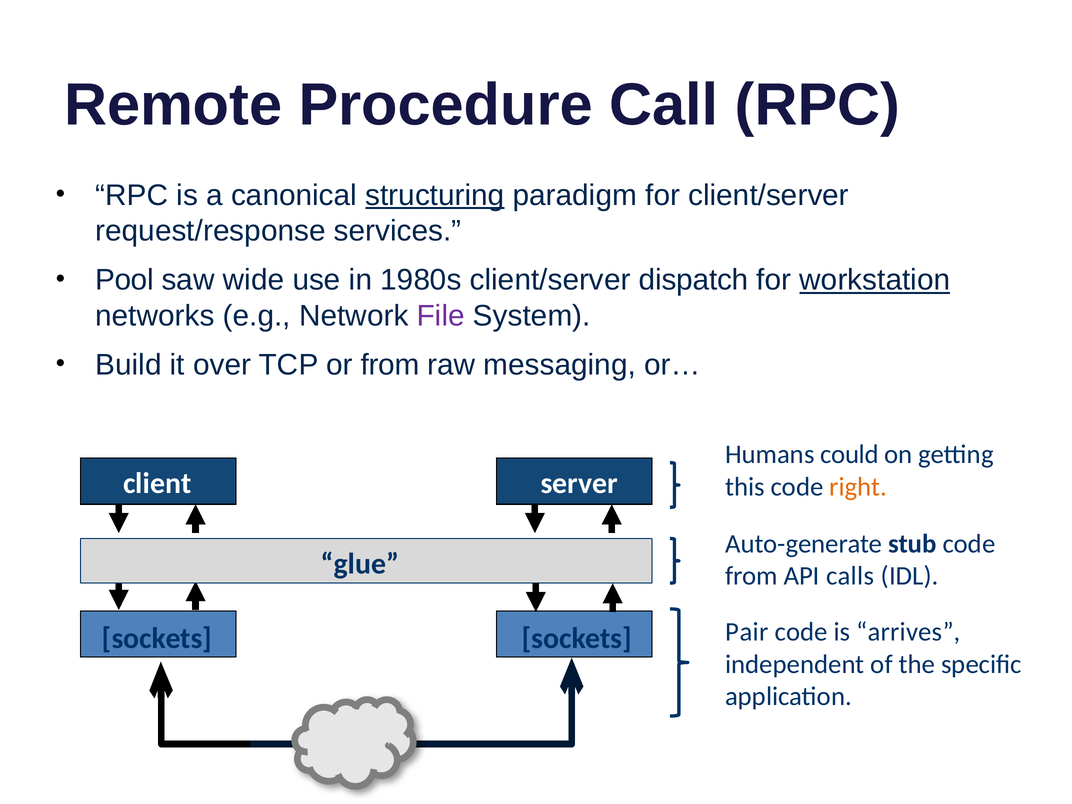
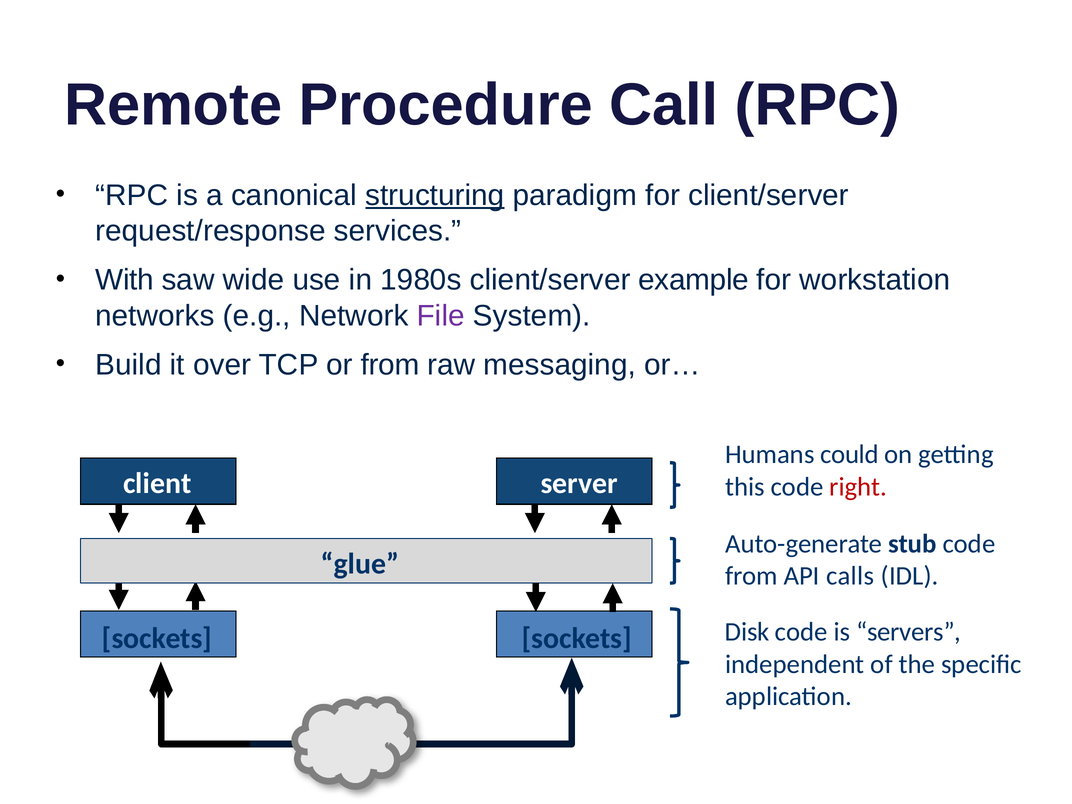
Pool: Pool -> With (125, 280)
dispatch: dispatch -> example (694, 280)
workstation underline: present -> none (875, 280)
right colour: orange -> red (858, 487)
Pair: Pair -> Disk (747, 632)
arrives: arrives -> servers (909, 632)
